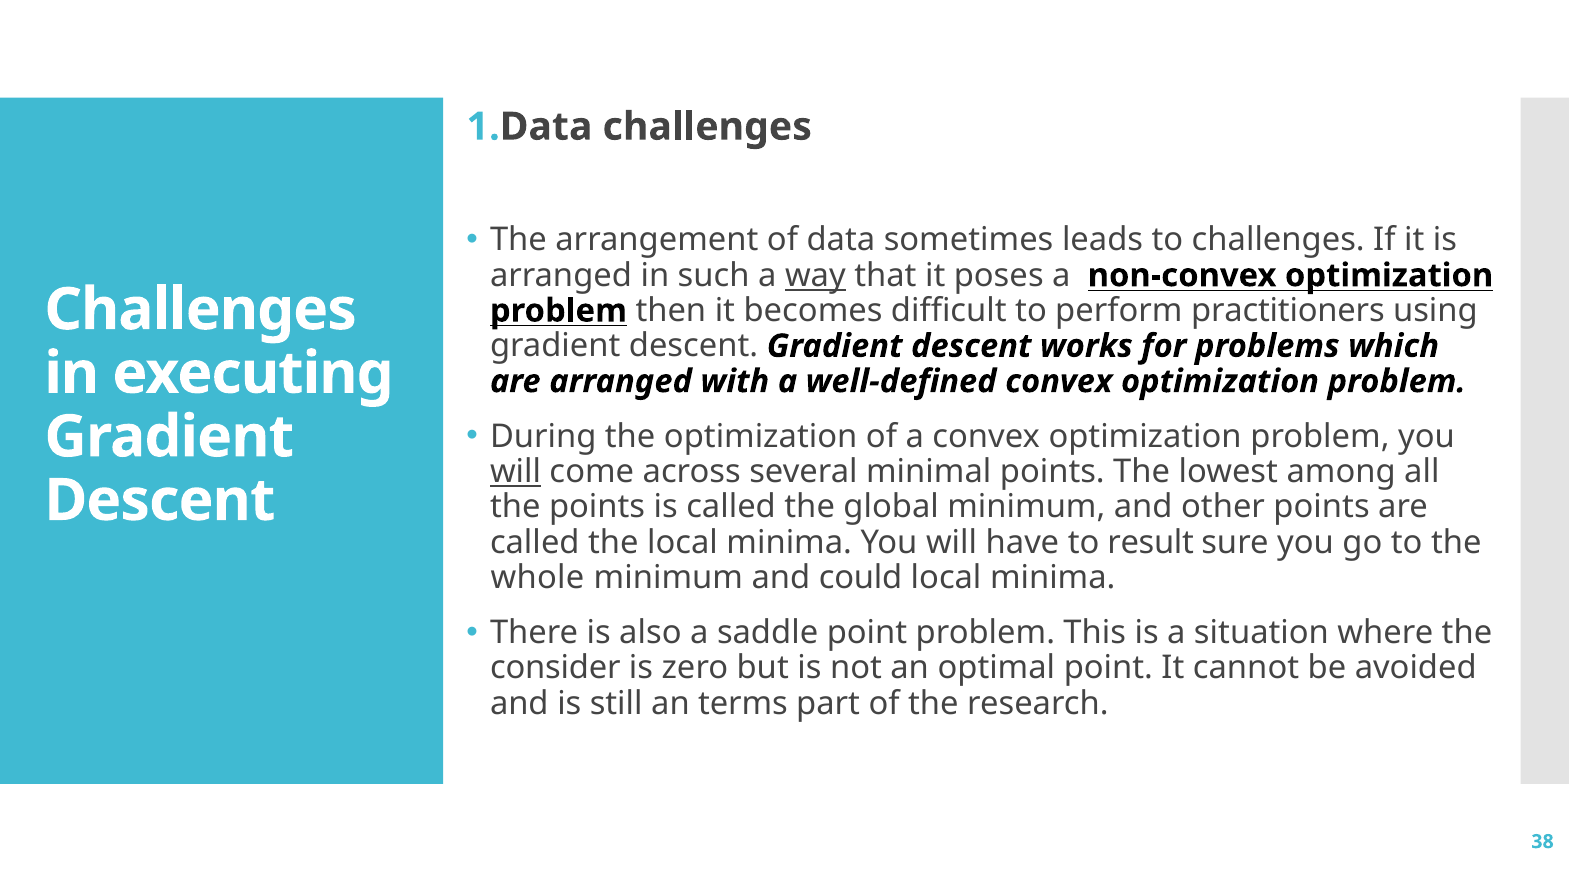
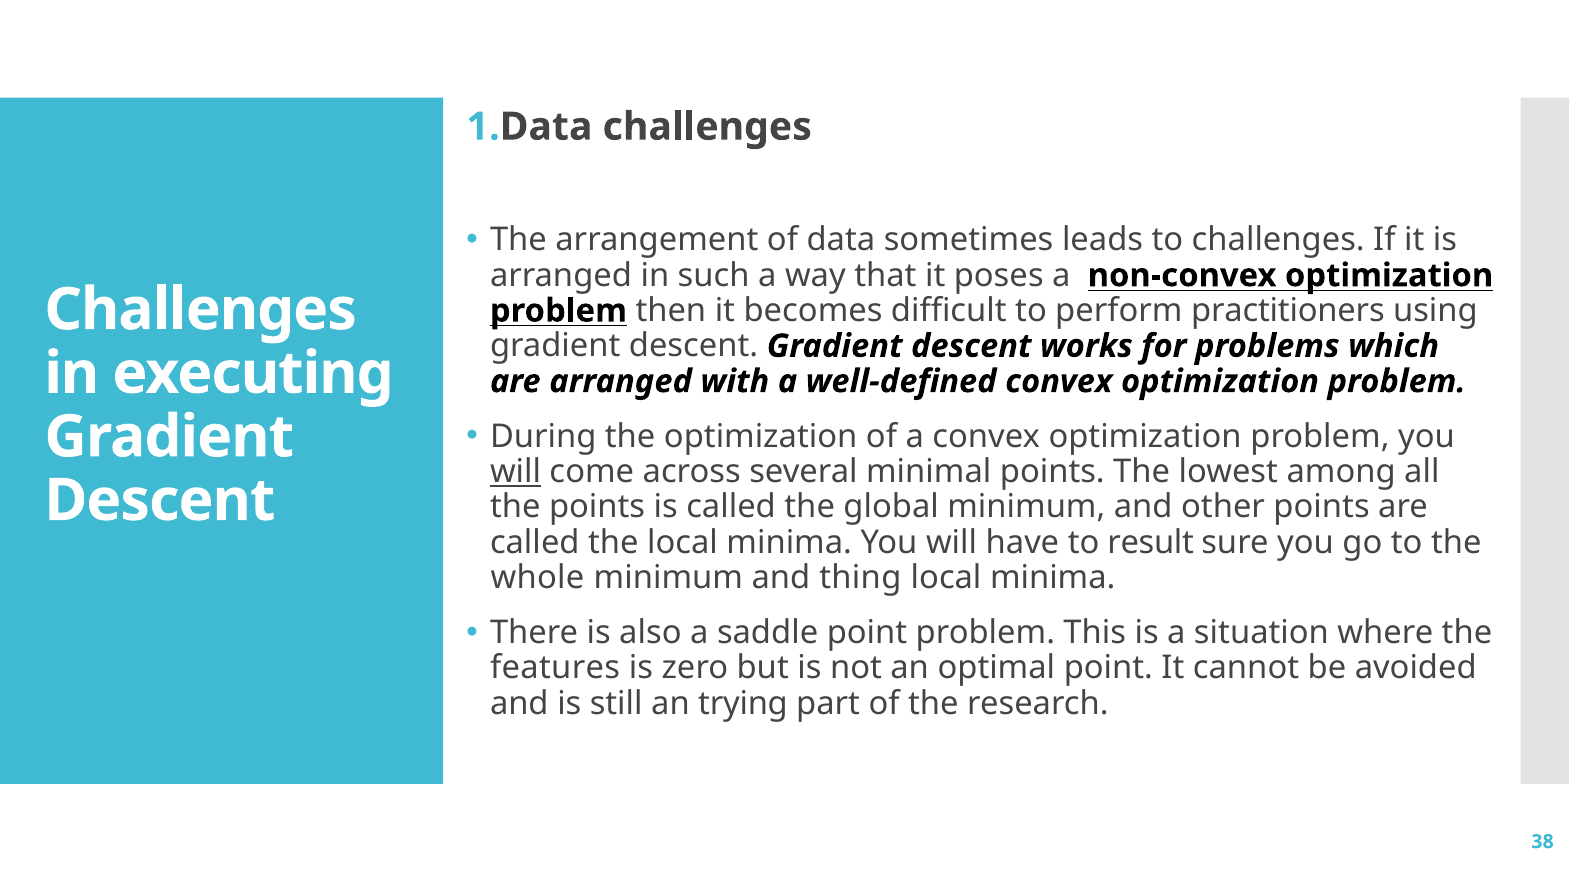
way underline: present -> none (815, 275)
could: could -> thing (860, 577)
consider: consider -> features (555, 668)
terms: terms -> trying (743, 703)
